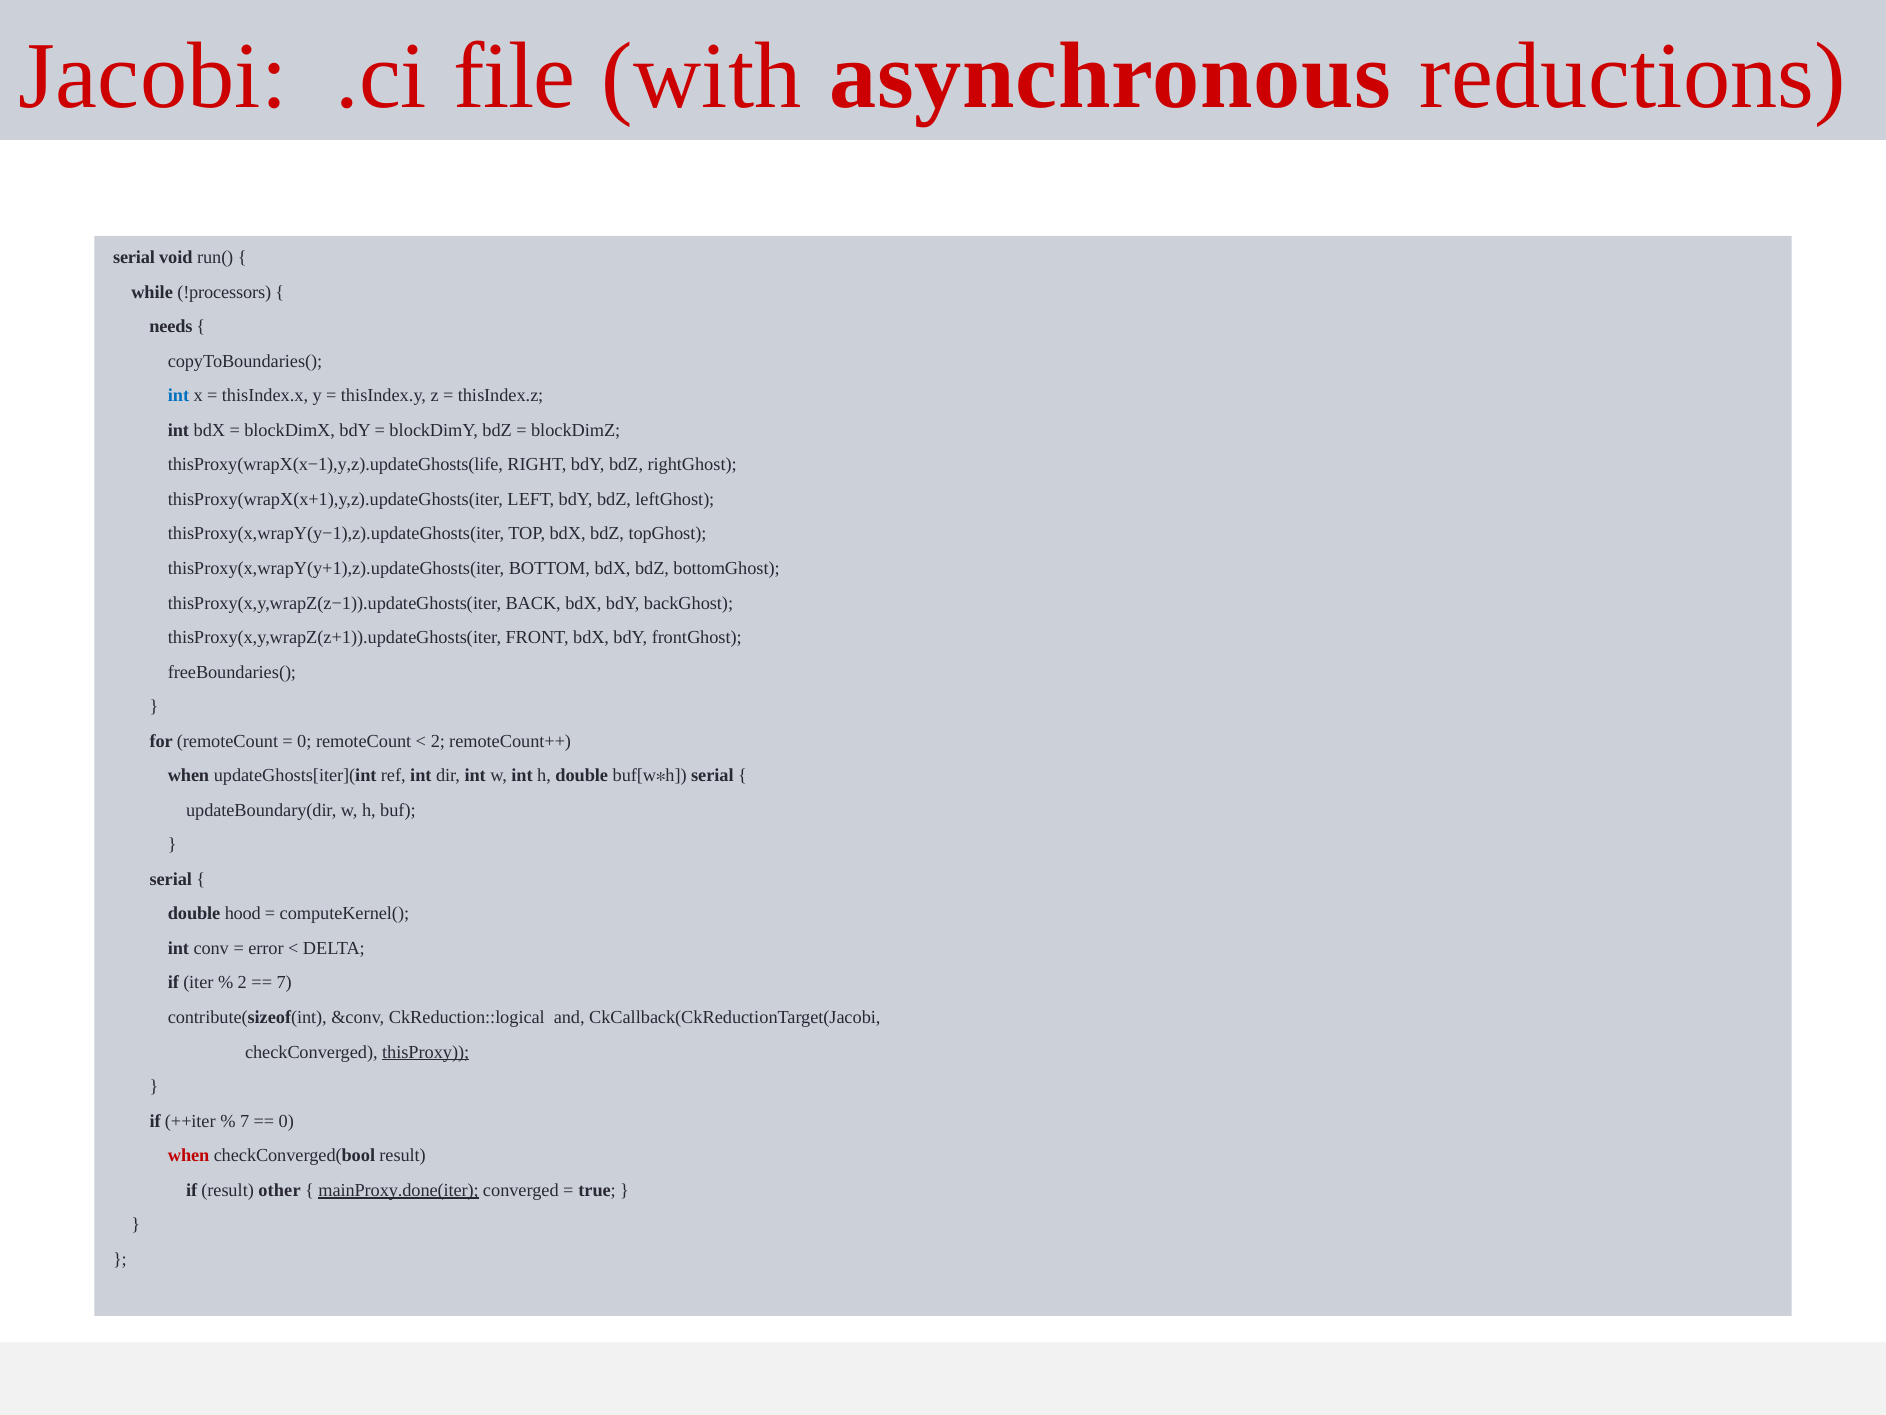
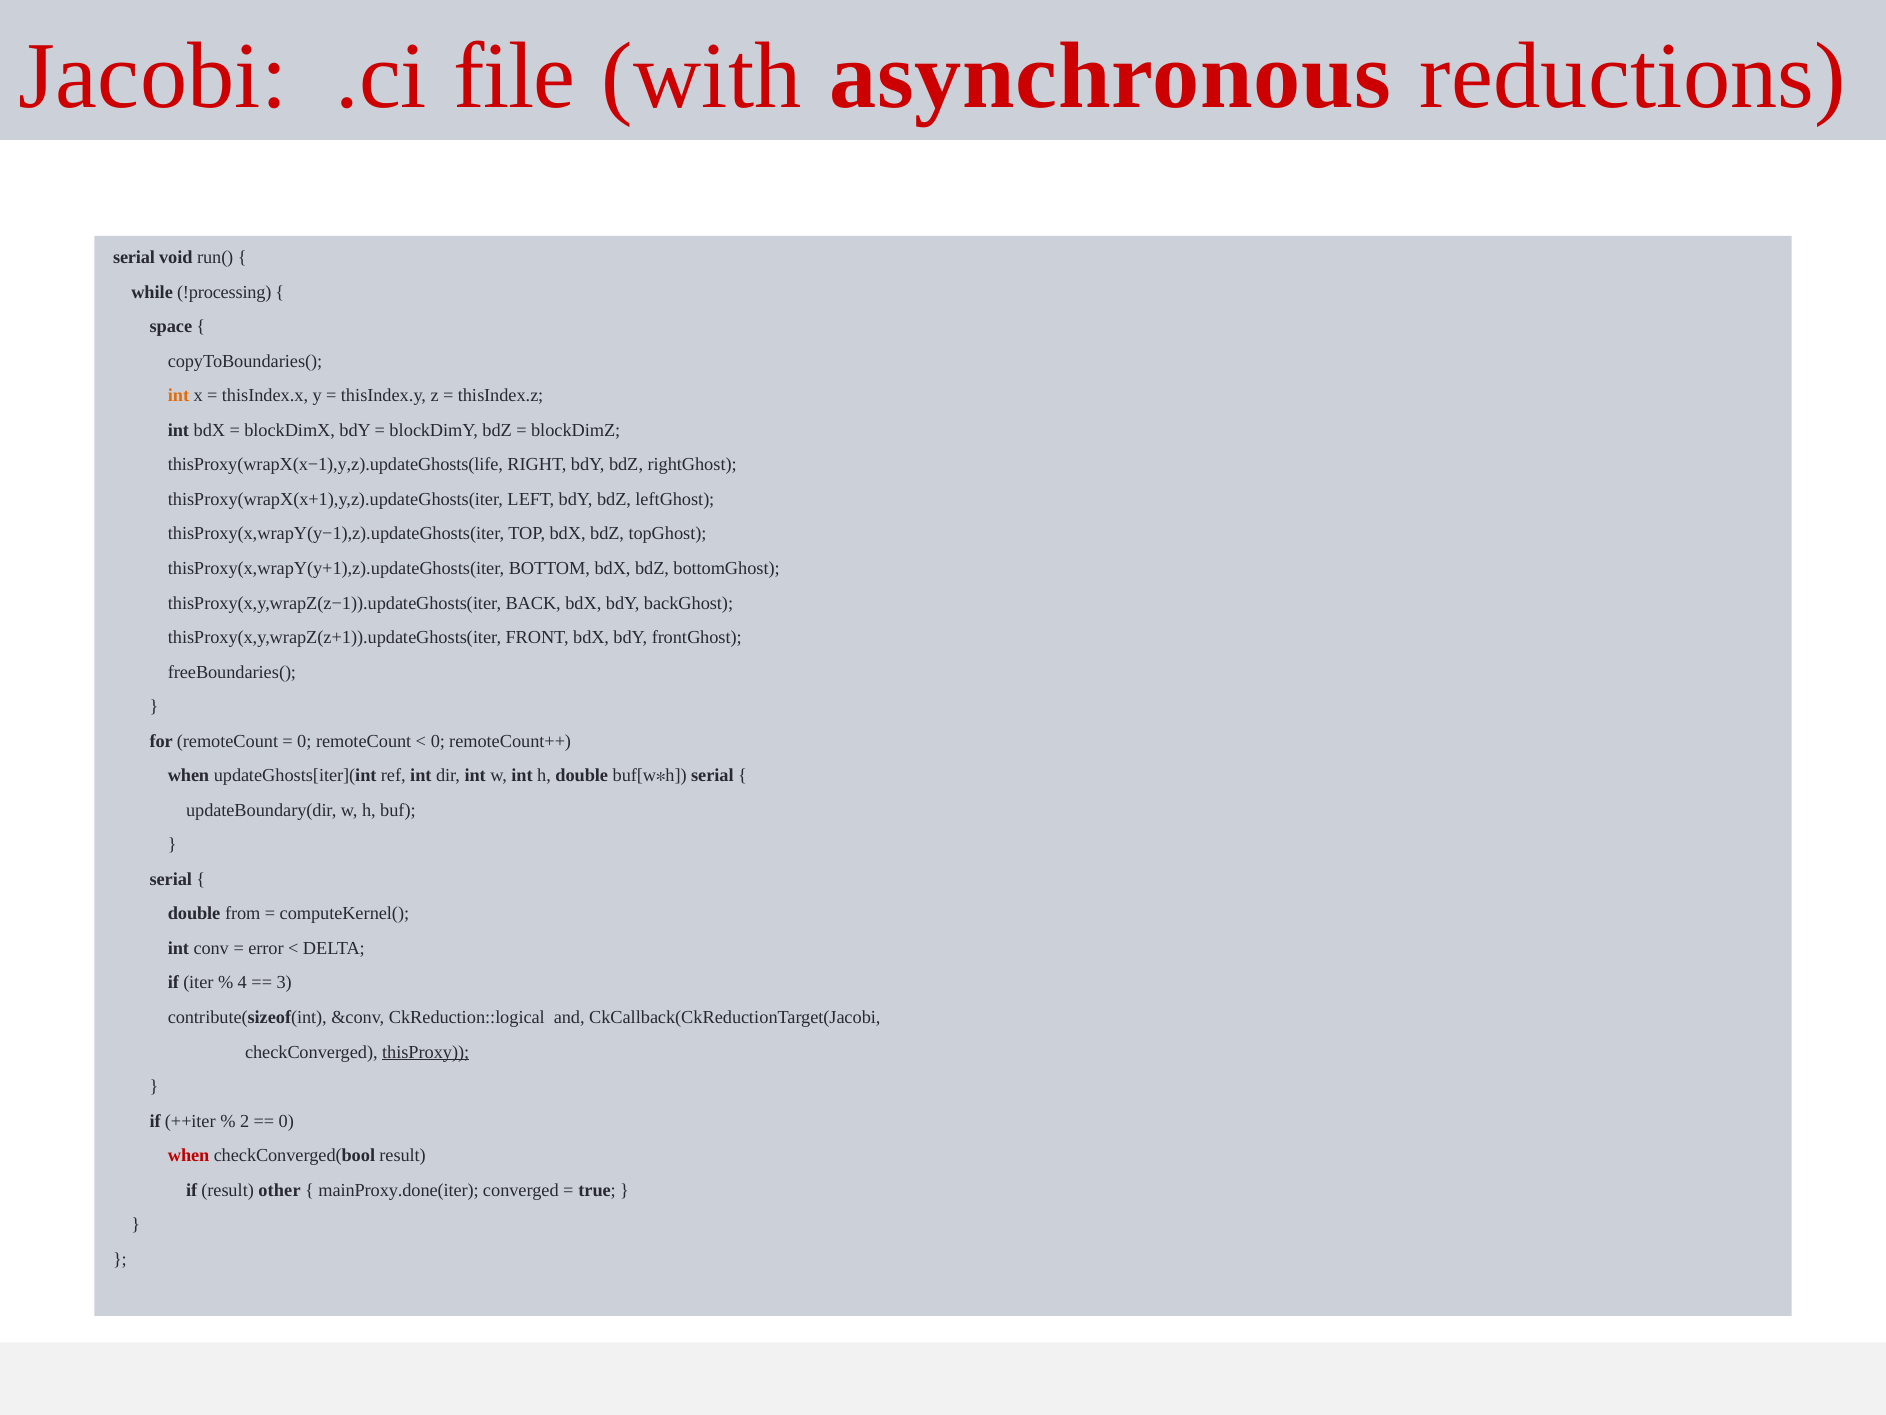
!processors: !processors -> !processing (224, 292)
needs: needs -> space (171, 327)
int colour: blue -> orange (179, 396)
2: 2 -> 0 (438, 741)
hood: hood -> from (243, 913)
2: 2 -> 4 (242, 983)
7: 7 -> 3 (284, 983)
7: 7 -> 2 (245, 1121)
mainProxy.done(iter underline: present -> none (399, 1190)
